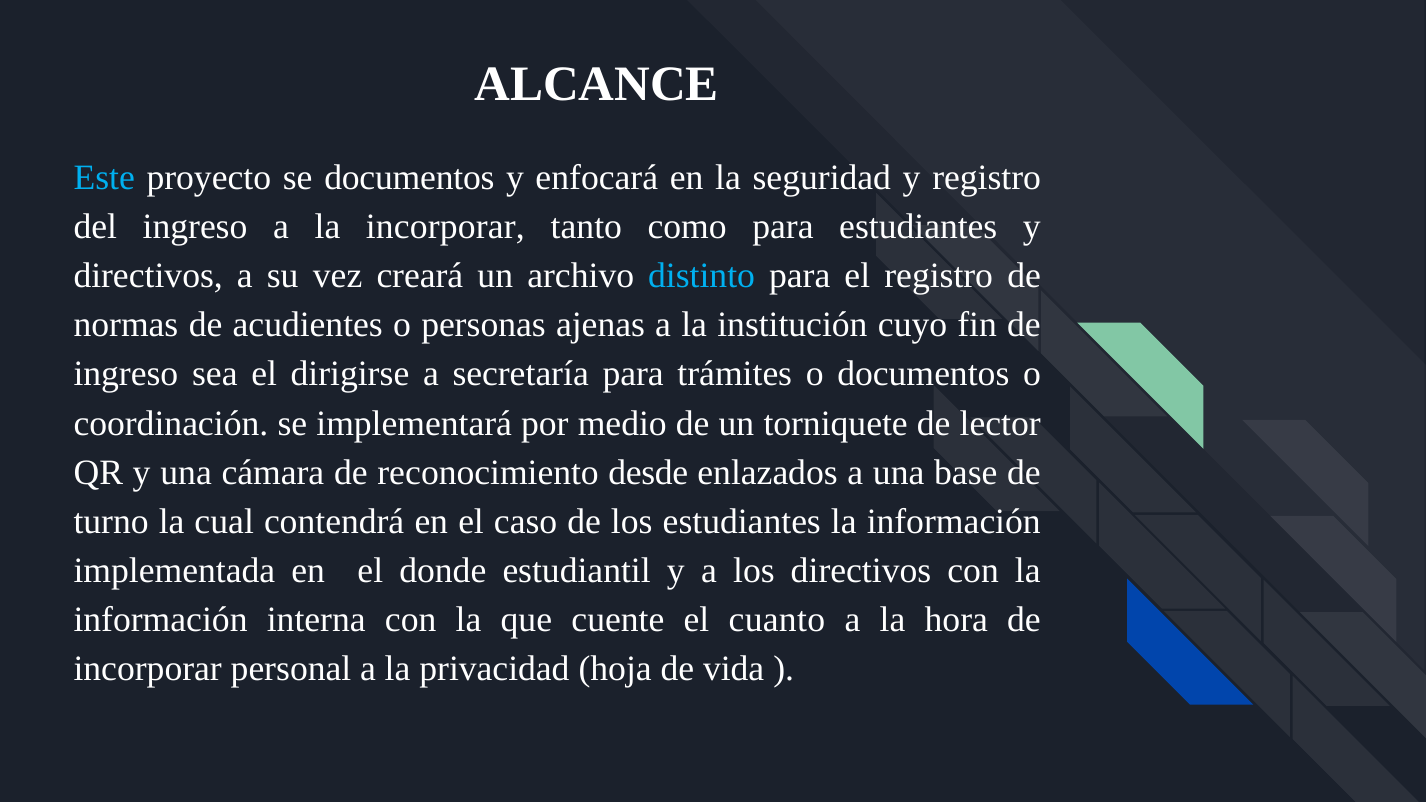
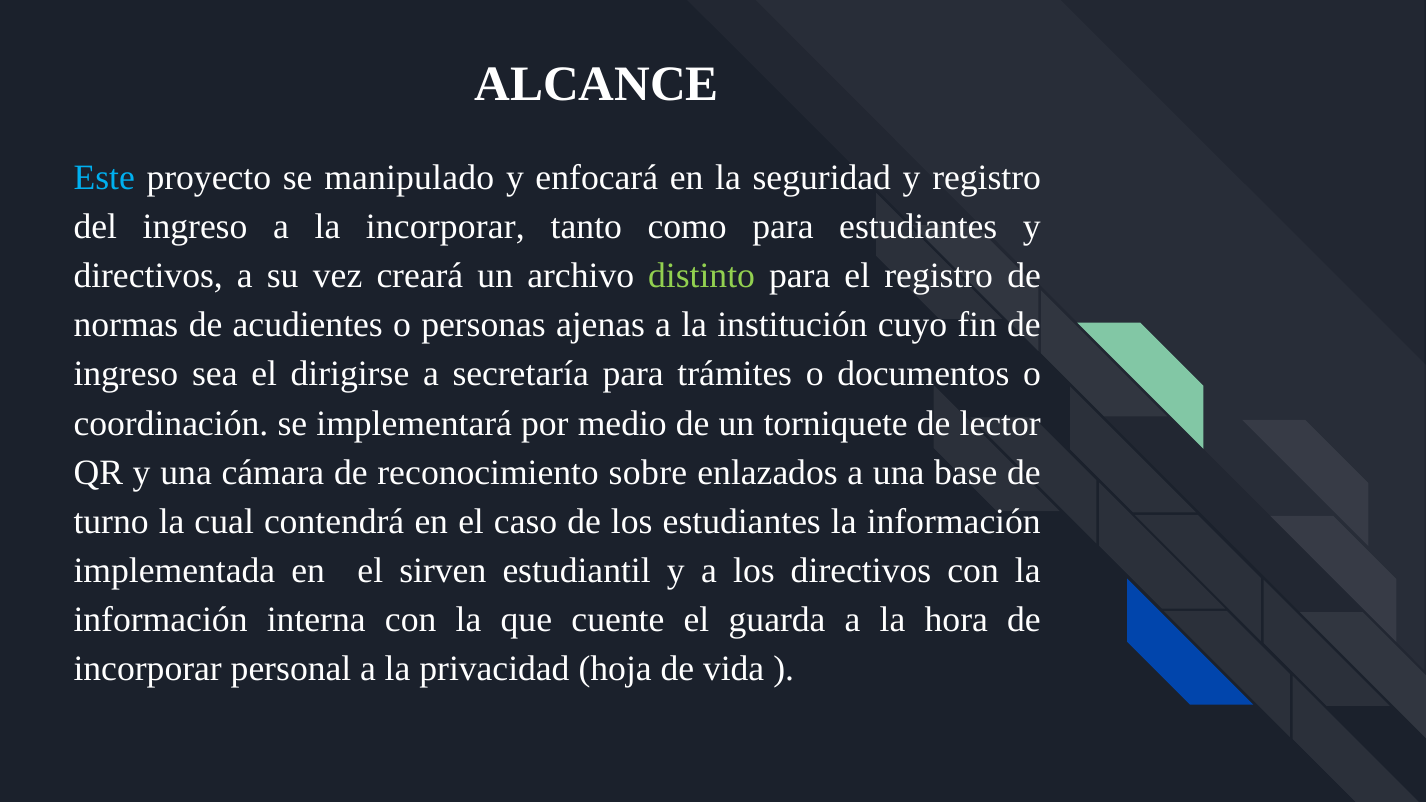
se documentos: documentos -> manipulado (409, 177)
distinto colour: light blue -> light green (702, 276)
desde: desde -> sobre (648, 473)
donde: donde -> sirven (443, 571)
cuanto: cuanto -> guarda (777, 620)
